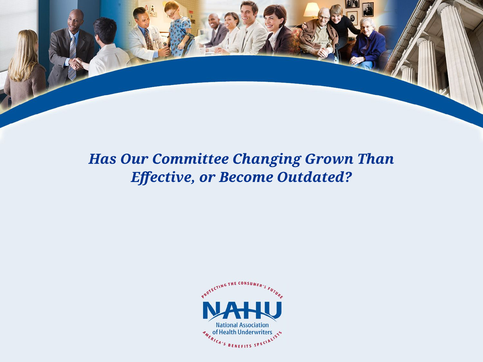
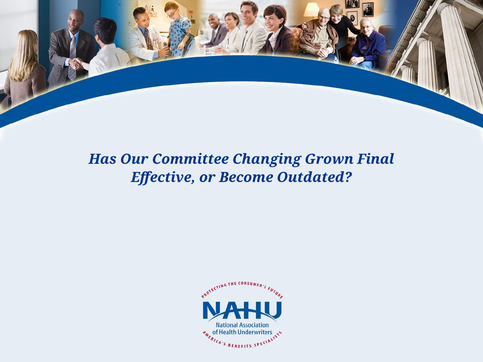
Than: Than -> Final (376, 159)
